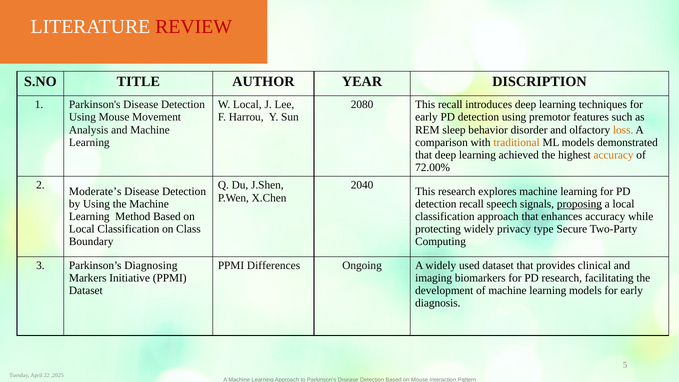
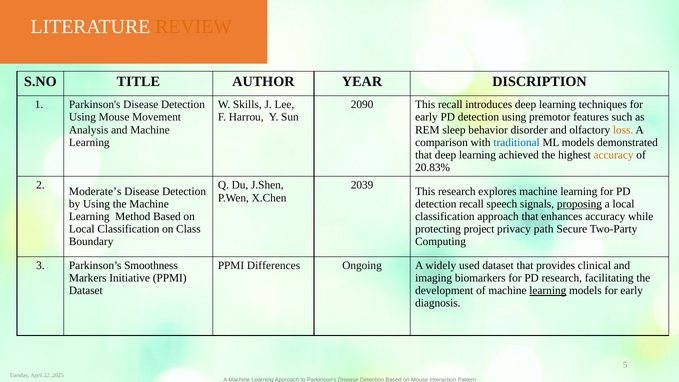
REVIEW colour: red -> orange (194, 27)
W Local: Local -> Skills (247, 105)
2080: 2080 -> 2090 (362, 105)
traditional colour: orange -> blue (517, 142)
72.00%: 72.00% -> 20.83% (433, 168)
2040: 2040 -> 2039 (362, 185)
protecting widely: widely -> project (479, 229)
type: type -> path (544, 229)
Diagnosing: Diagnosing -> Smoothness (151, 265)
learning underline: none -> present (548, 291)
